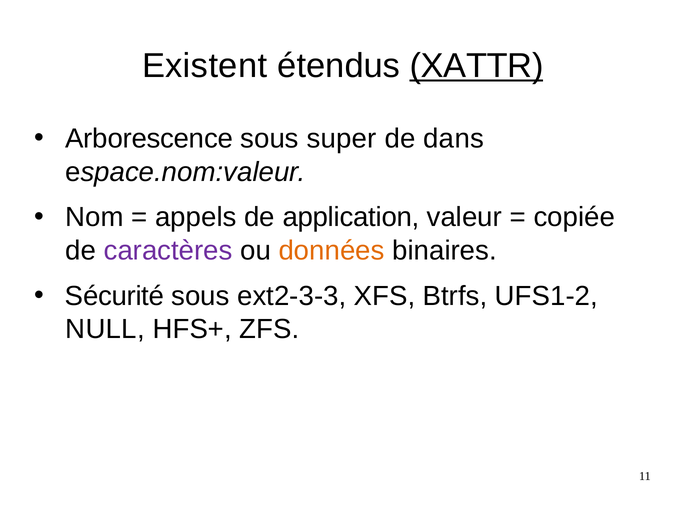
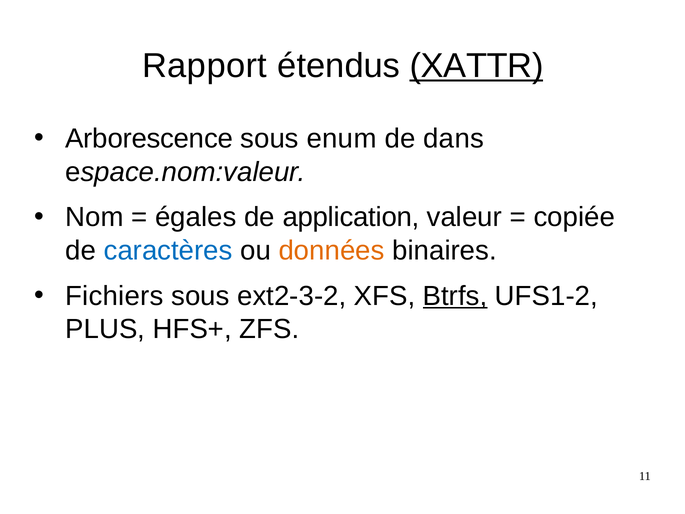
Existent: Existent -> Rapport (205, 66)
super: super -> enum (342, 139)
appels: appels -> égales (196, 217)
caractères colour: purple -> blue (168, 250)
Sécurité: Sécurité -> Fichiers (114, 296)
ext2-3-3: ext2-3-3 -> ext2-3-2 (292, 296)
Btrfs underline: none -> present (455, 296)
NULL: NULL -> PLUS (105, 329)
